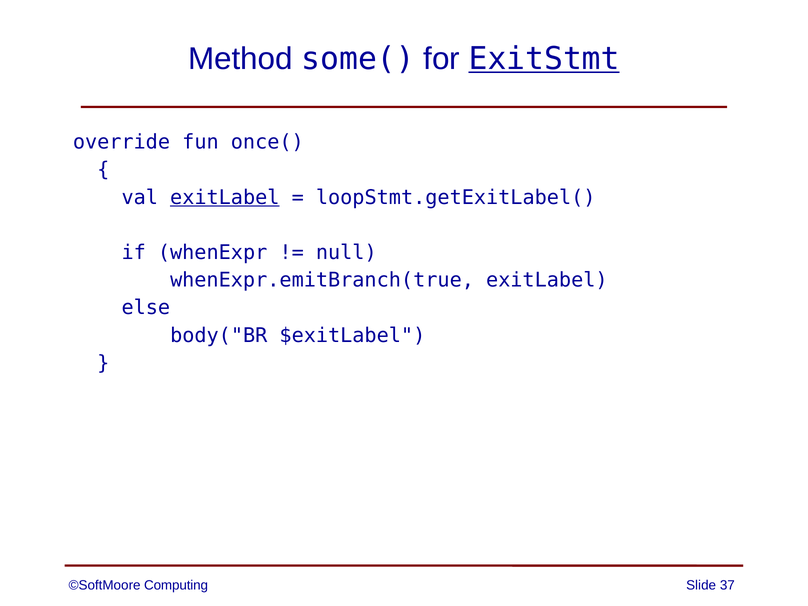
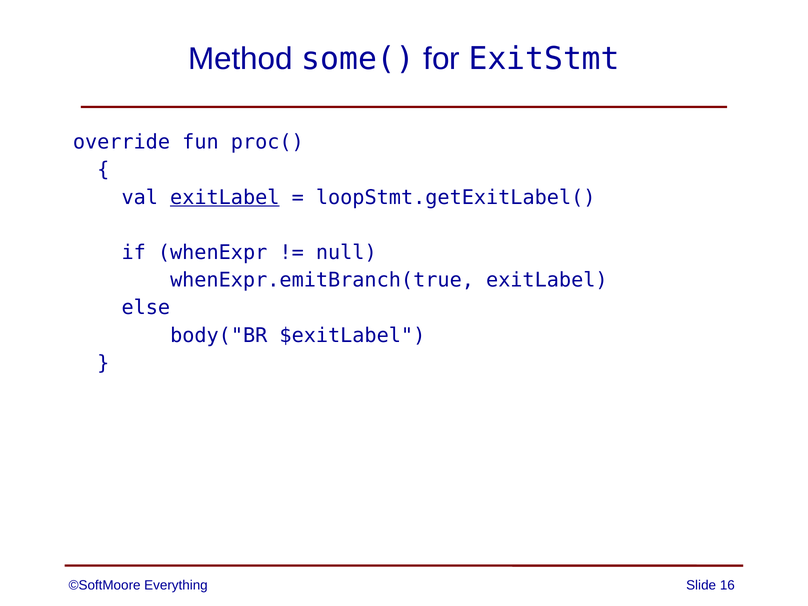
ExitStmt underline: present -> none (544, 59)
once(: once( -> proc( (267, 142)
Computing: Computing -> Everything (176, 585)
37: 37 -> 16 (727, 585)
